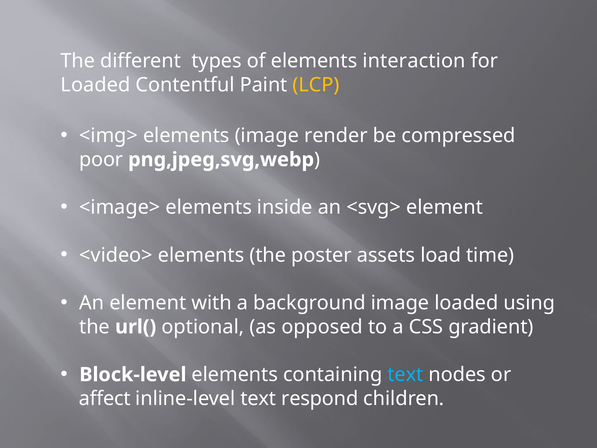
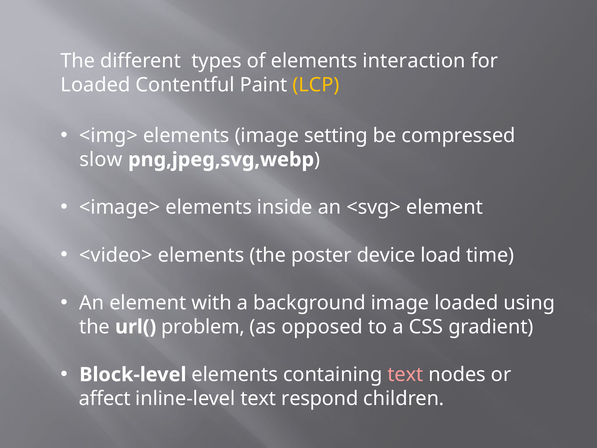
render: render -> setting (336, 136)
poor: poor -> slow (101, 160)
assets: assets -> device (386, 255)
optional: optional -> problem (203, 327)
text colour: light blue -> pink (405, 374)
